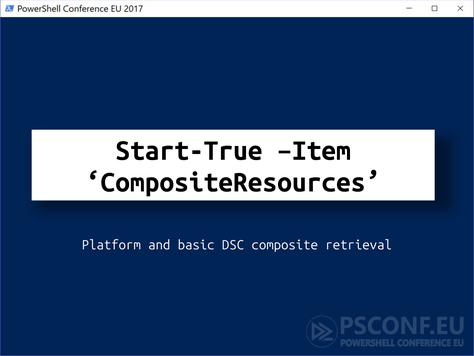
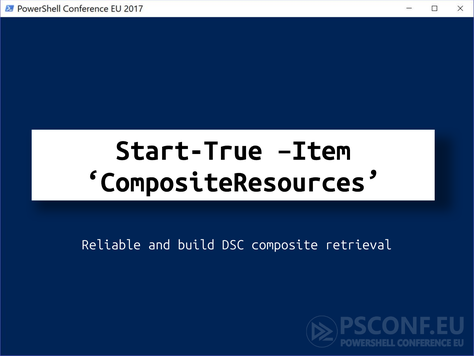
Platform: Platform -> Reliable (111, 245)
basic: basic -> build (196, 245)
